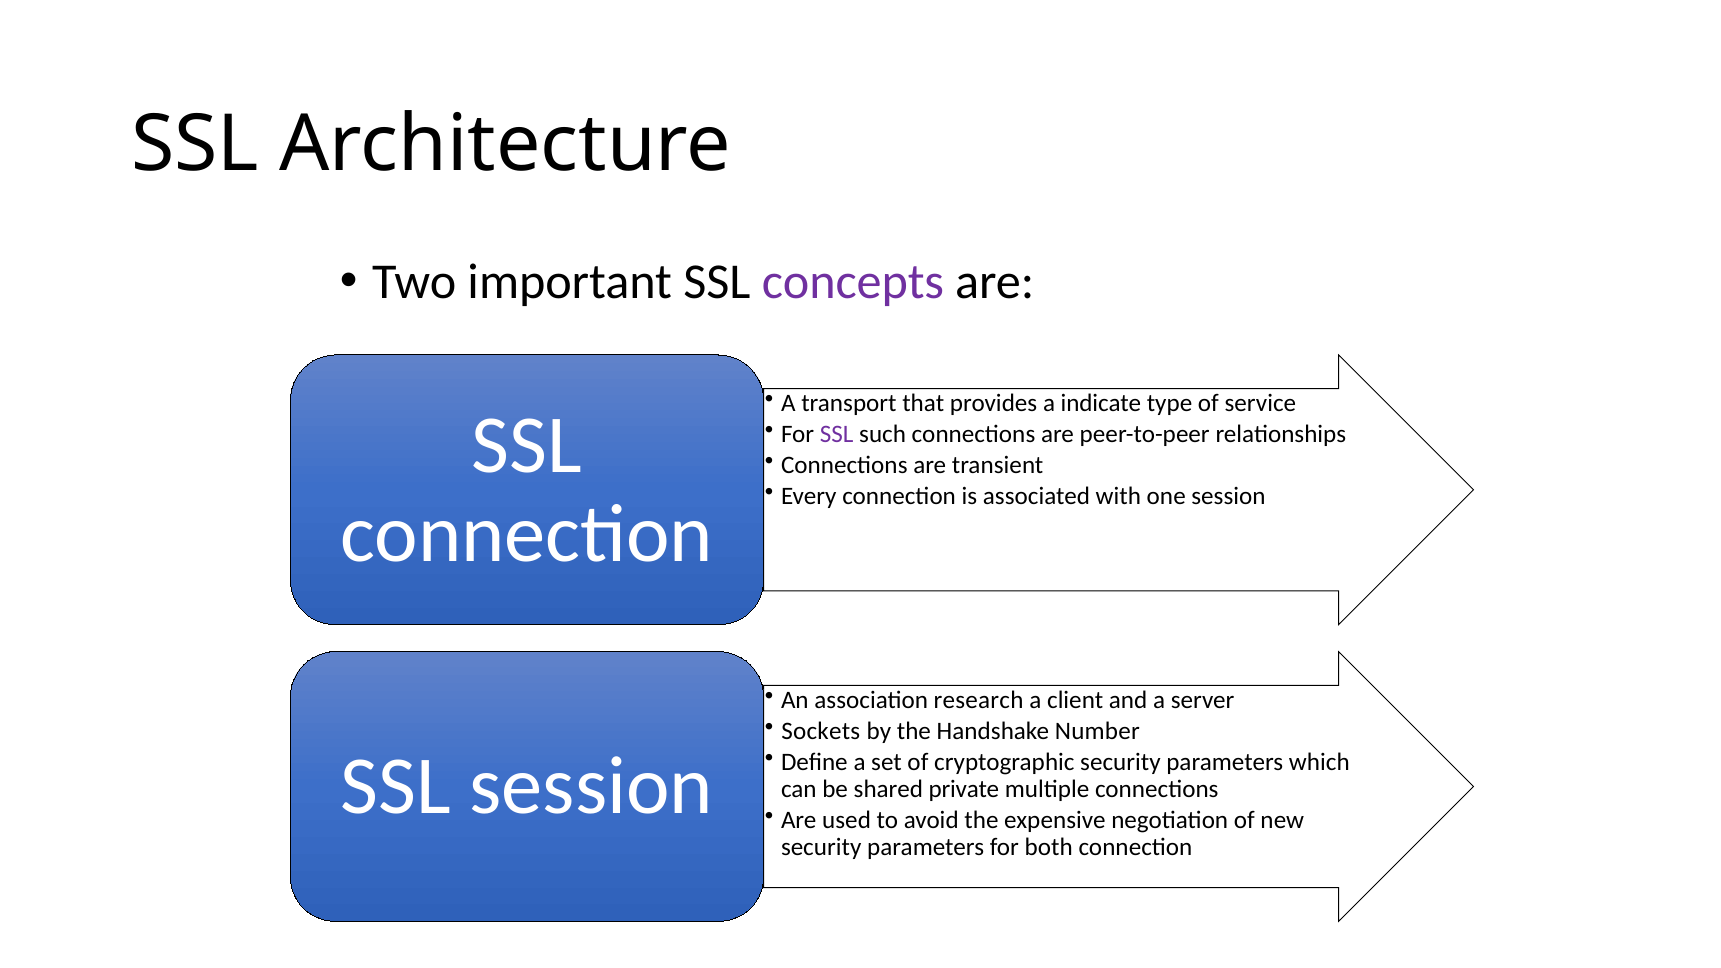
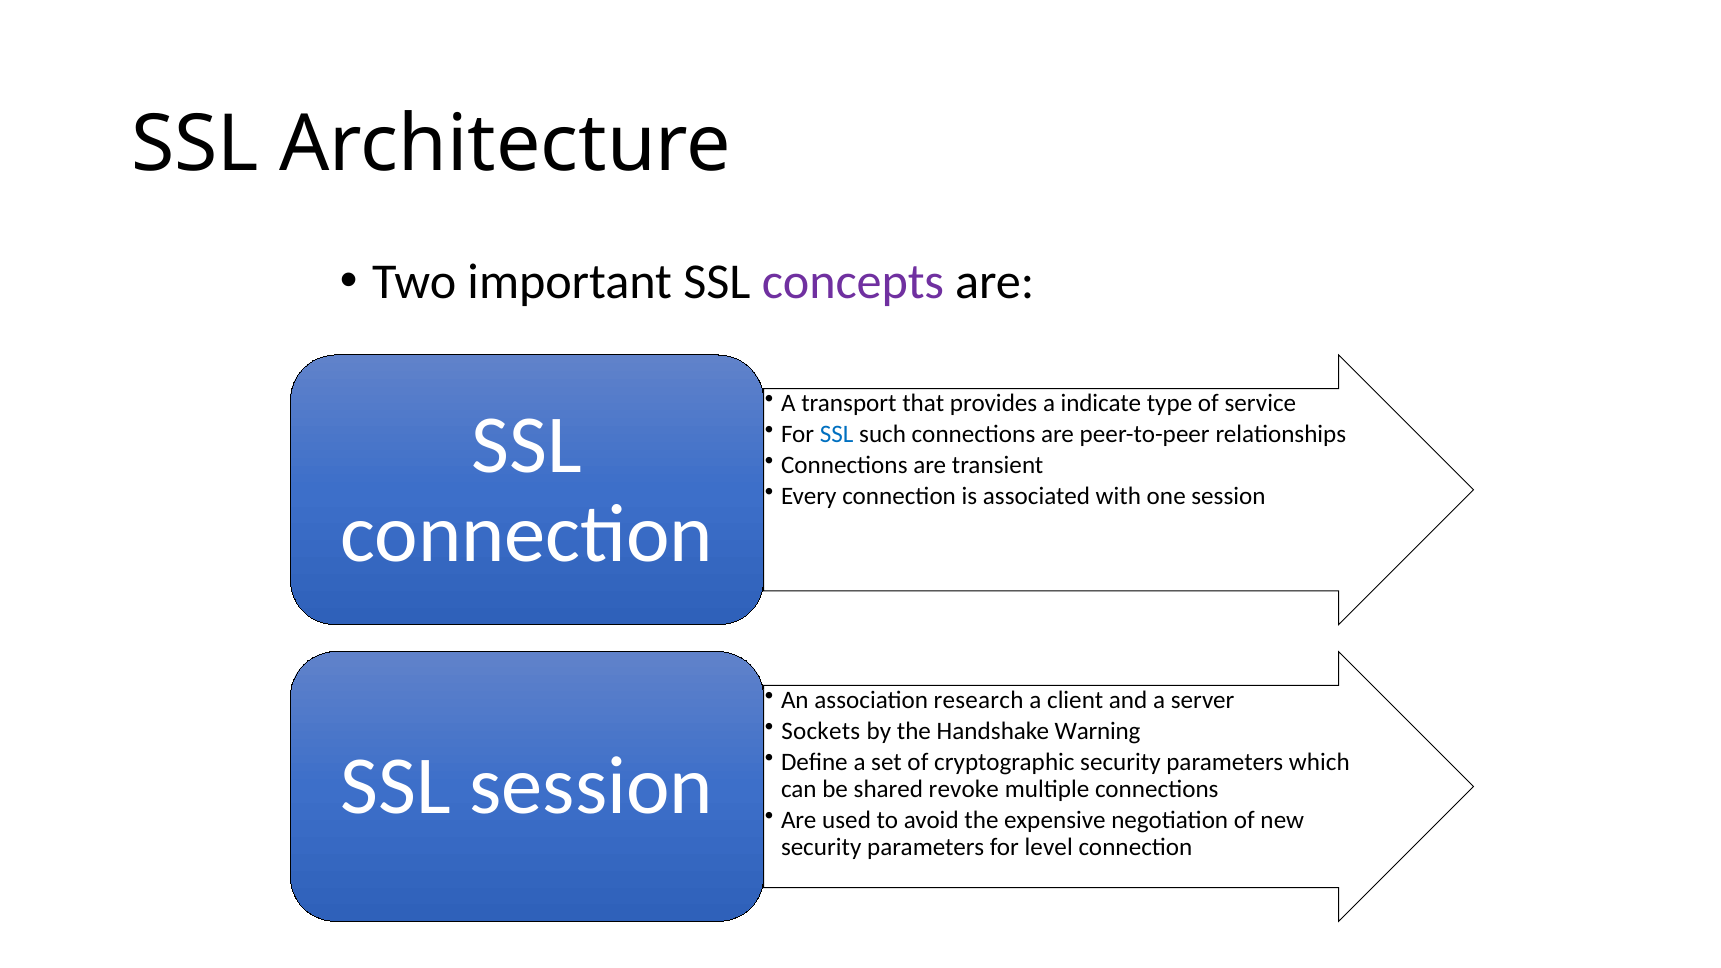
SSL colour: purple -> blue (837, 434)
Number: Number -> Warning (1098, 731)
private: private -> revoke (964, 789)
both: both -> level (1049, 847)
